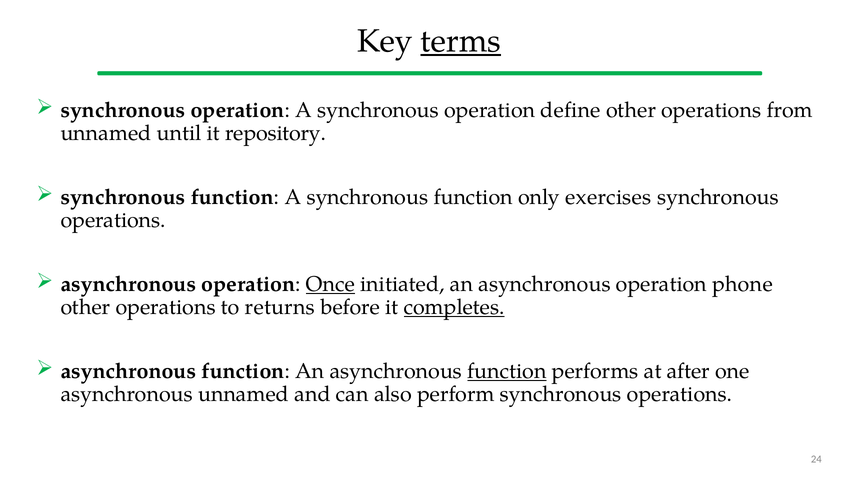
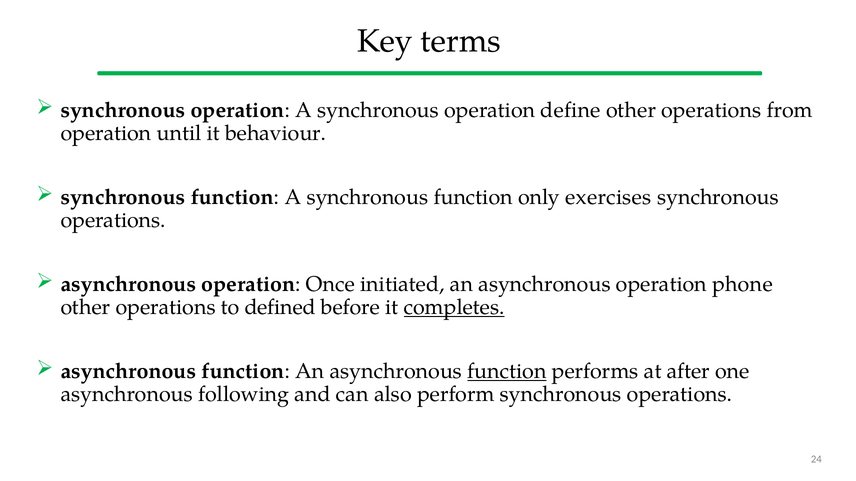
terms underline: present -> none (461, 41)
unnamed: unnamed -> operation (106, 133)
repository: repository -> behaviour (276, 133)
Once underline: present -> none (330, 285)
returns: returns -> defined (280, 308)
asynchronous unnamed: unnamed -> following (244, 395)
